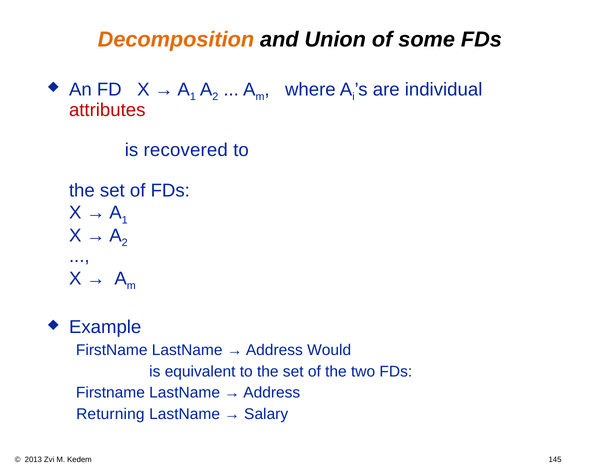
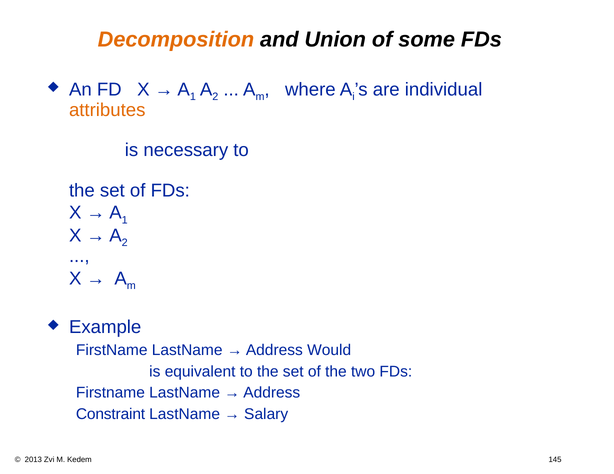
attributes colour: red -> orange (107, 110)
recovered: recovered -> necessary (186, 151)
Returning: Returning -> Constraint (111, 415)
